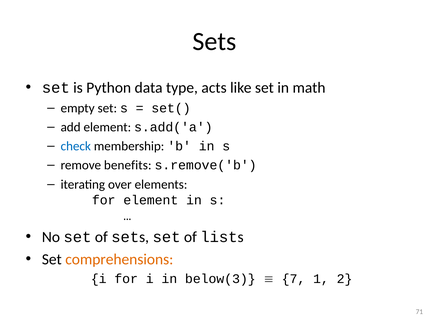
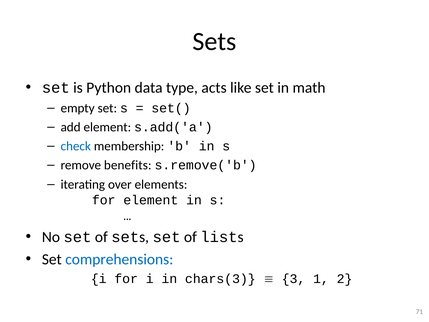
comprehensions colour: orange -> blue (119, 259)
below(3: below(3 -> chars(3 (220, 279)
7: 7 -> 3 (294, 279)
